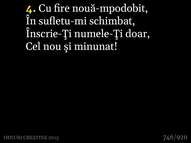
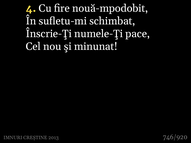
doar: doar -> pace (138, 34)
